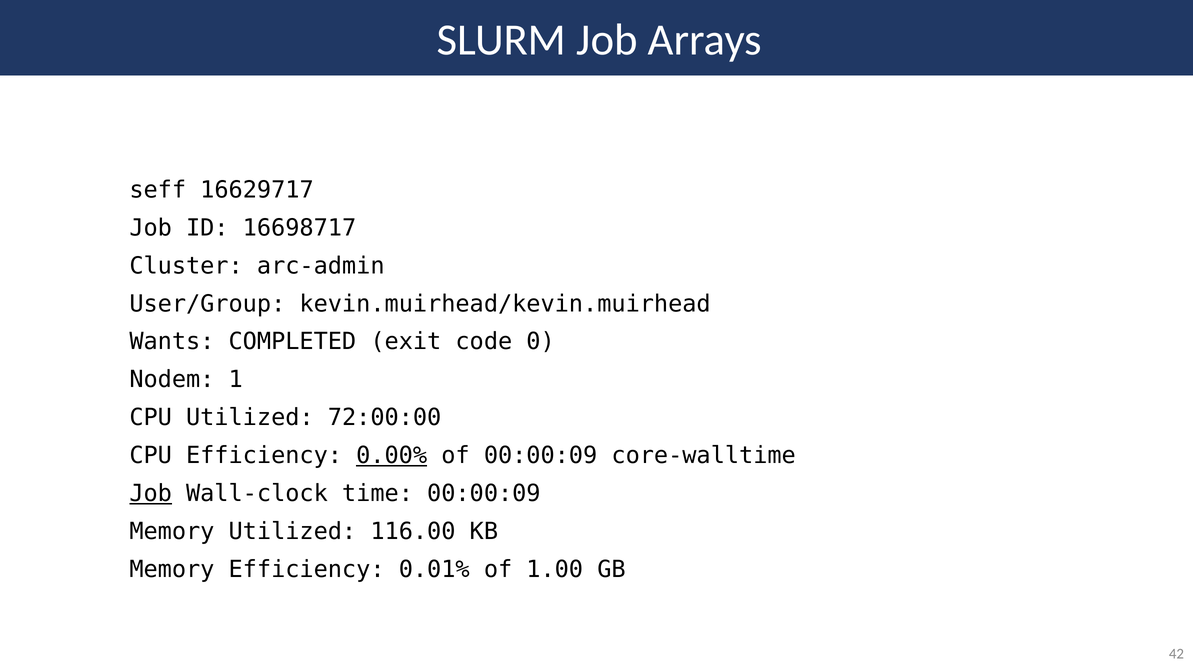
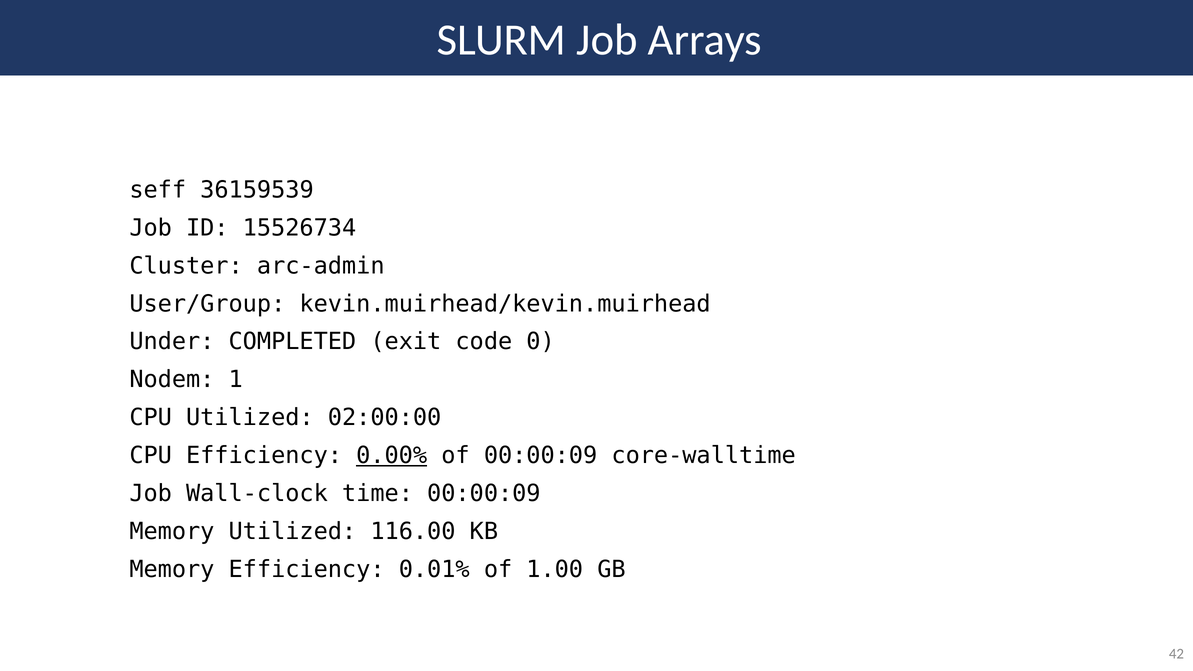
16629717: 16629717 -> 36159539 (257, 190)
16698717: 16698717 -> 15526734 (299, 228)
Wants: Wants -> Under (172, 342)
72:00:00: 72:00:00 -> 02:00:00 (385, 418)
Job underline: present -> none (151, 493)
